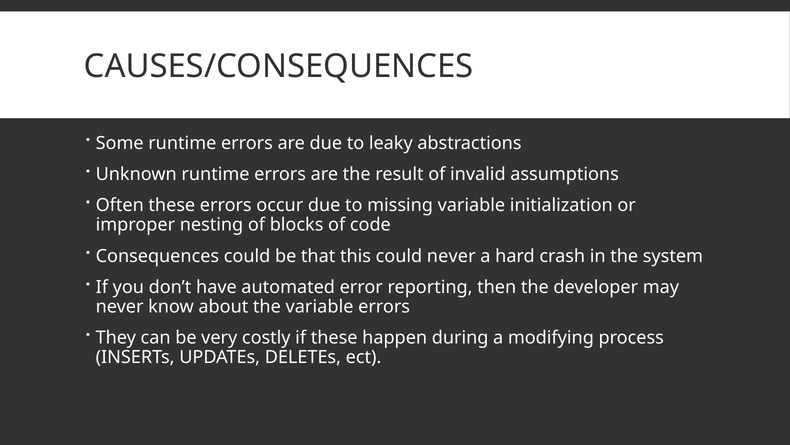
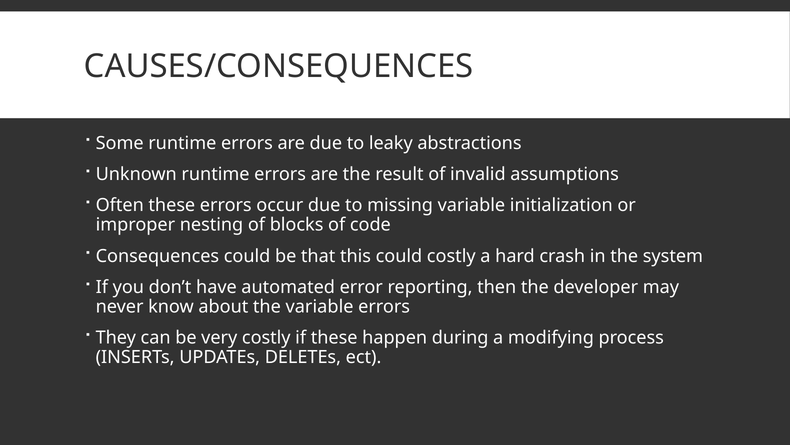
could never: never -> costly (451, 256)
